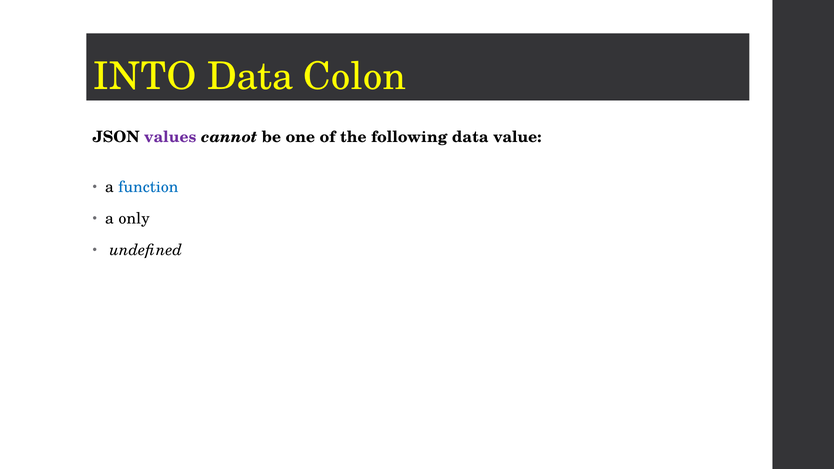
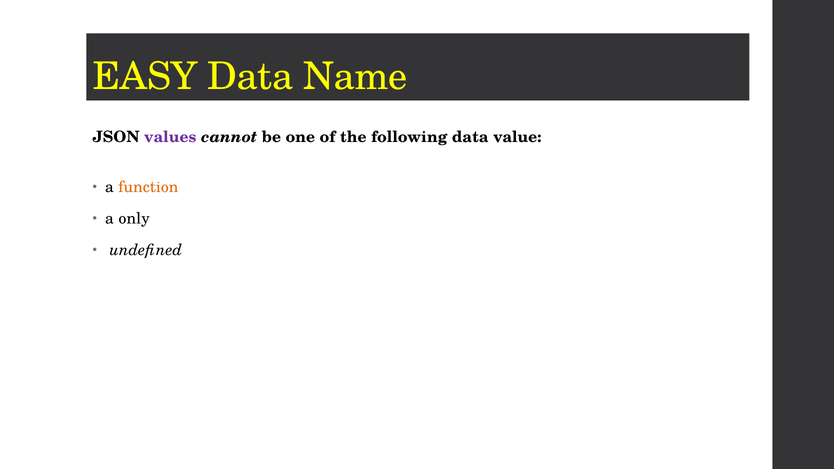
INTO: INTO -> EASY (145, 76)
Colon: Colon -> Name (355, 76)
function colour: blue -> orange (148, 187)
